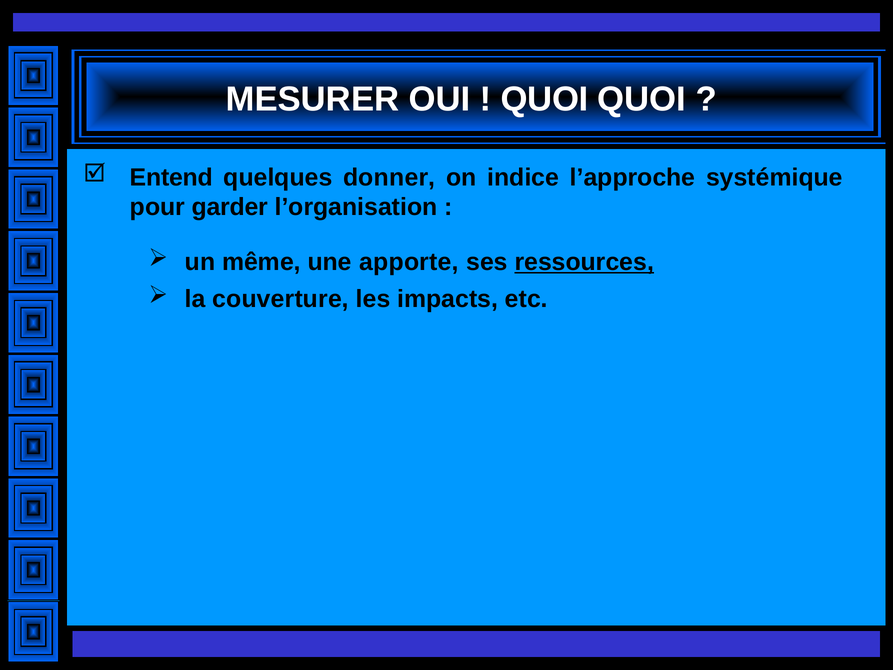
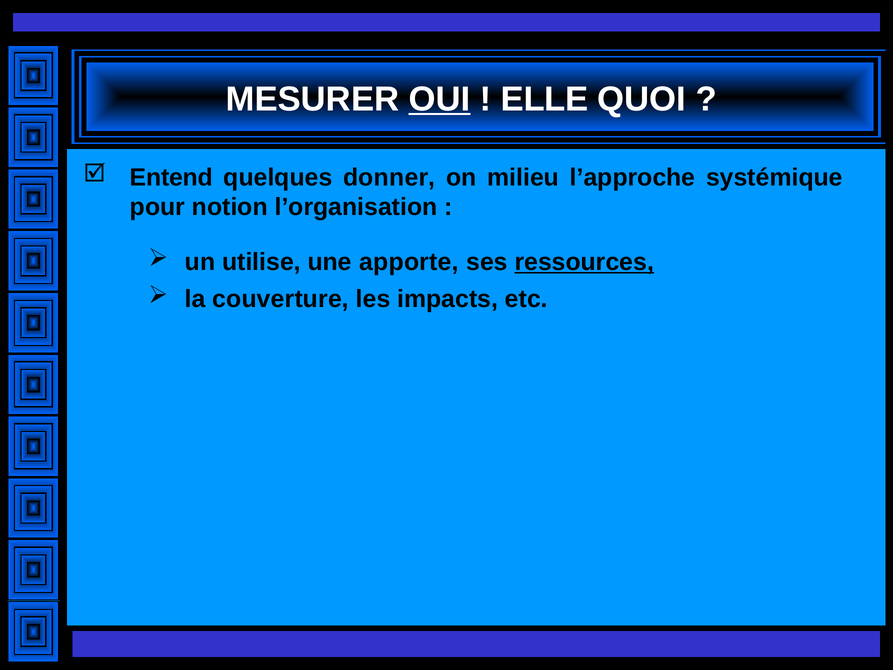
OUI underline: none -> present (440, 99)
QUOI: QUOI -> ELLE (545, 99)
indice: indice -> milieu (523, 177)
garder: garder -> notion (230, 207)
même: même -> utilise (261, 262)
